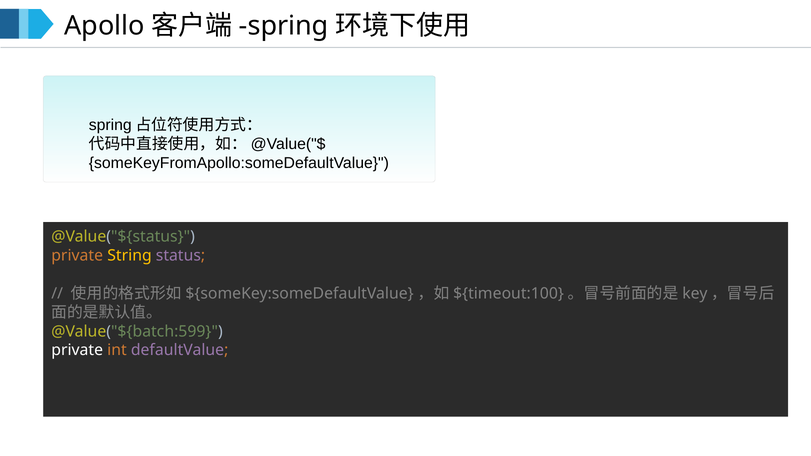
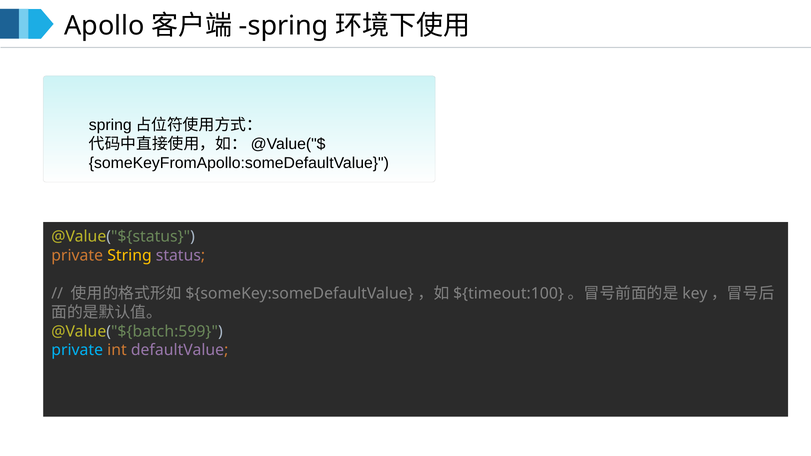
private colour: white -> light blue (77, 350)
